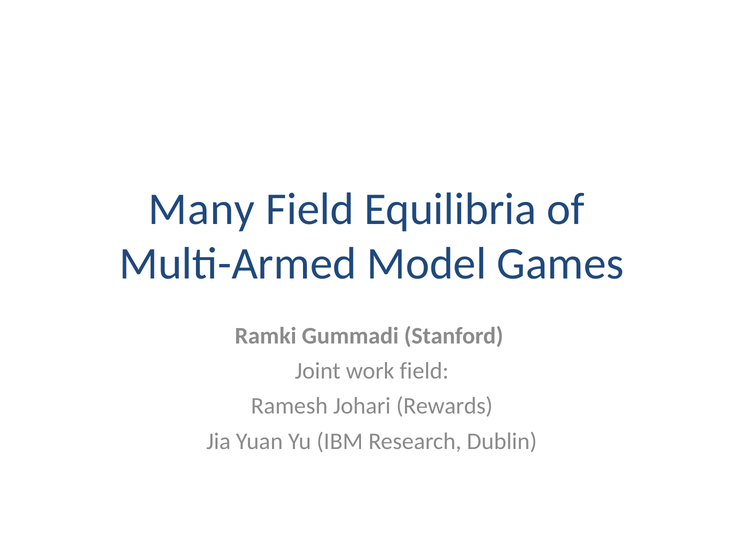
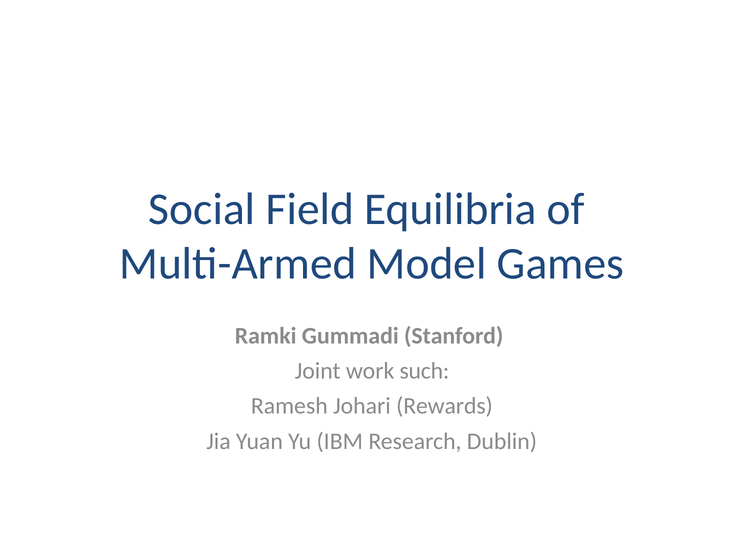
Many: Many -> Social (202, 209)
work field: field -> such (424, 371)
